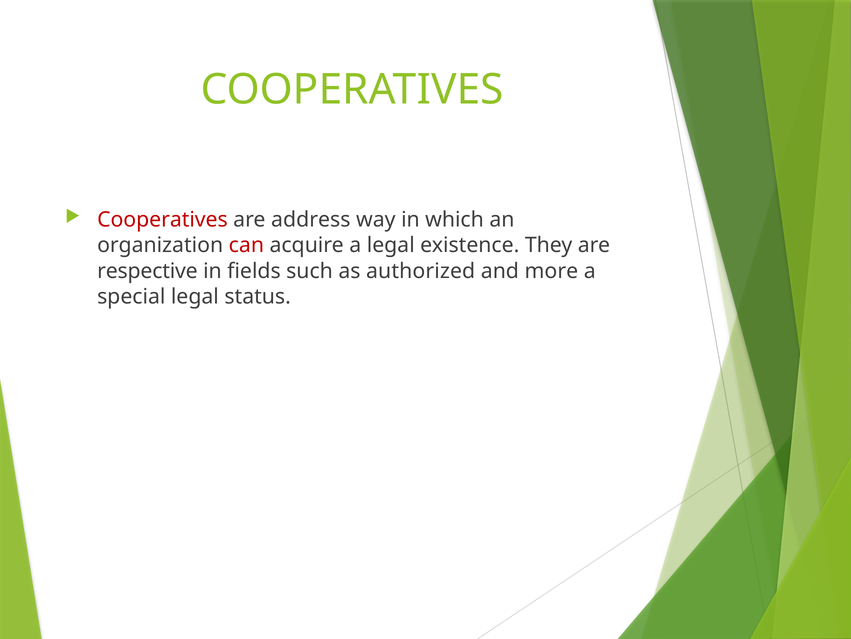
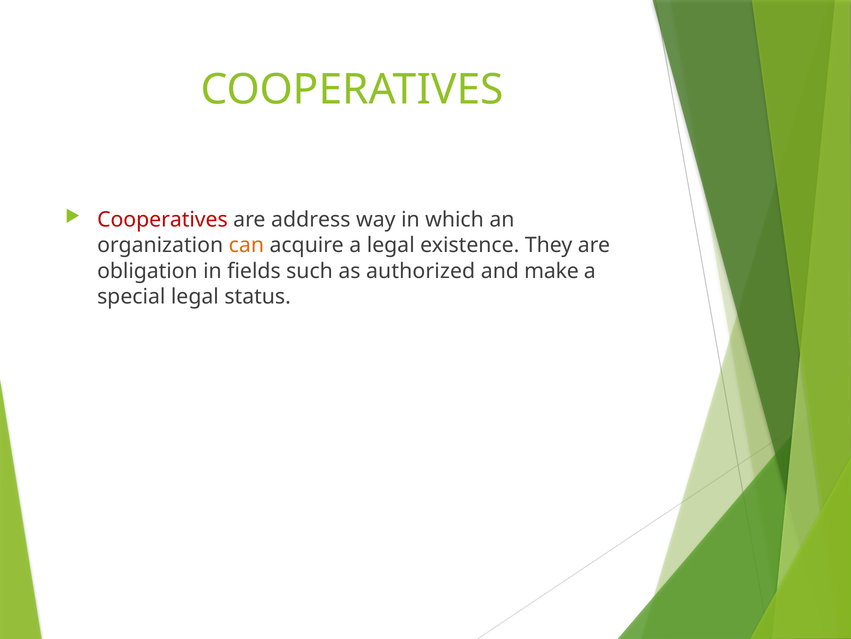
can colour: red -> orange (246, 245)
respective: respective -> obligation (147, 271)
more: more -> make (552, 271)
